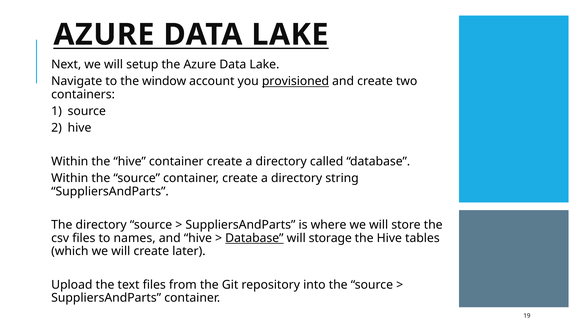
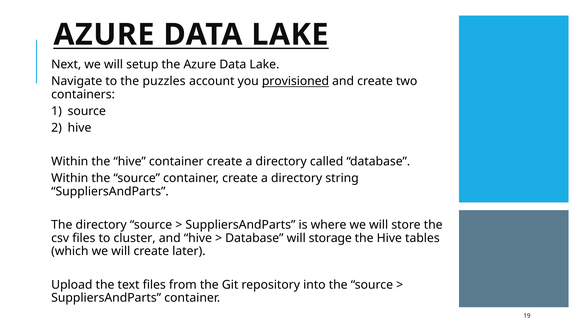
window: window -> puzzles (164, 81)
names: names -> cluster (135, 238)
Database underline: present -> none (254, 238)
